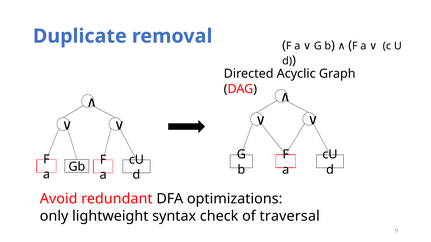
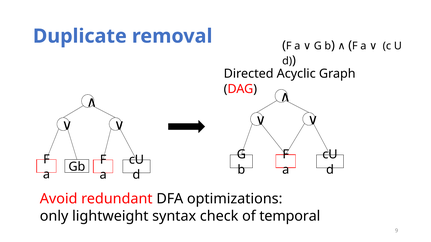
traversal: traversal -> temporal (290, 216)
